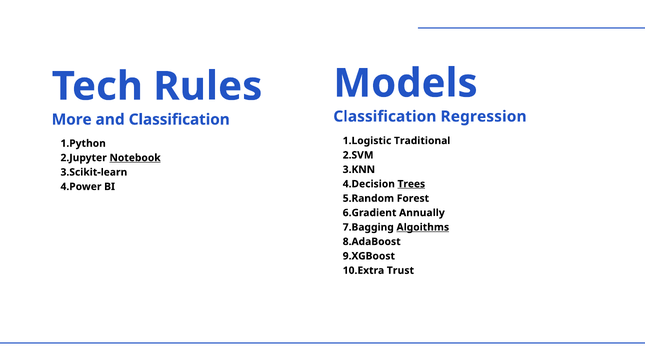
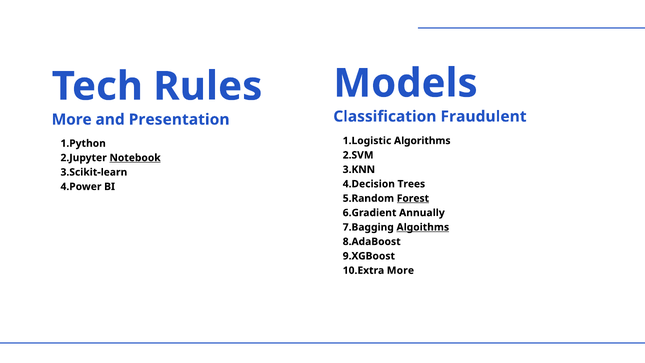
Regression: Regression -> Fraudulent (484, 116)
and Classification: Classification -> Presentation (179, 119)
Traditional: Traditional -> Algorithms (422, 141)
Trees underline: present -> none (411, 184)
Forest underline: none -> present (413, 198)
Trust: Trust -> More (400, 270)
